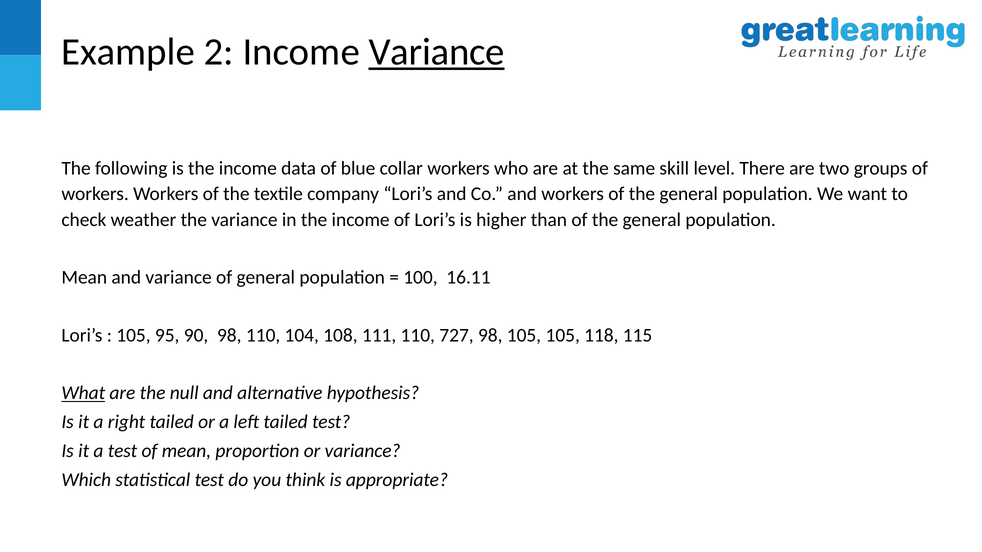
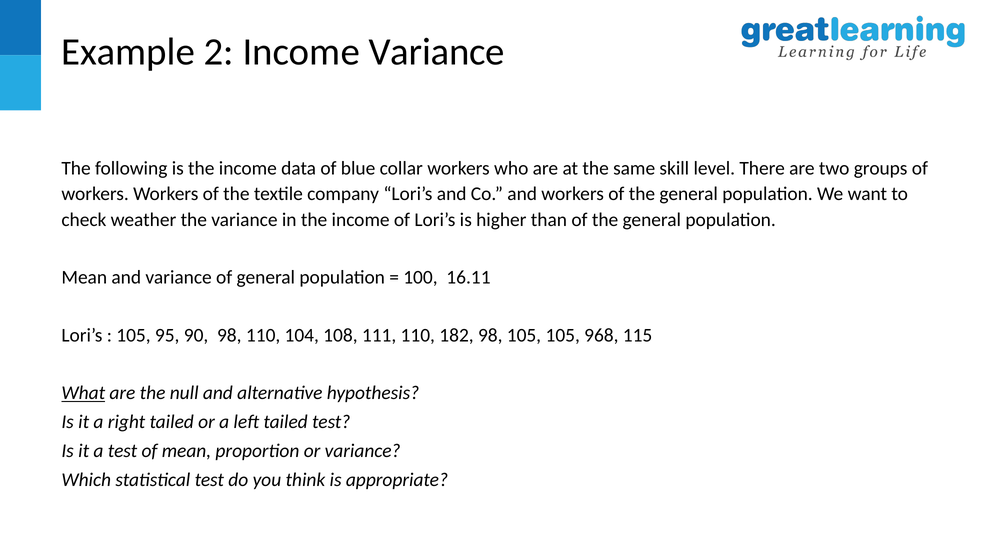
Variance underline: present -> none (437, 52)
727: 727 -> 182 (457, 336)
118: 118 -> 968 (601, 336)
